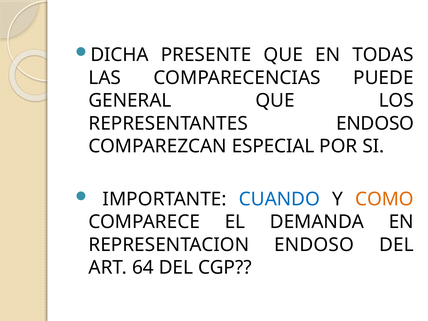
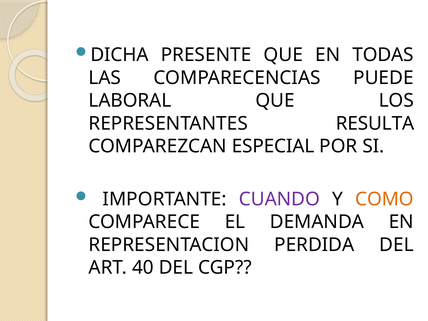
GENERAL: GENERAL -> LABORAL (130, 101)
REPRESENTANTES ENDOSO: ENDOSO -> RESULTA (375, 123)
CUANDO colour: blue -> purple (279, 199)
REPRESENTACION ENDOSO: ENDOSO -> PERDIDA (314, 245)
64: 64 -> 40 (143, 268)
